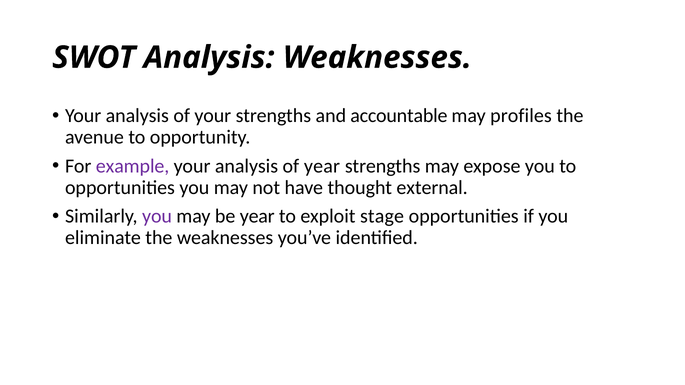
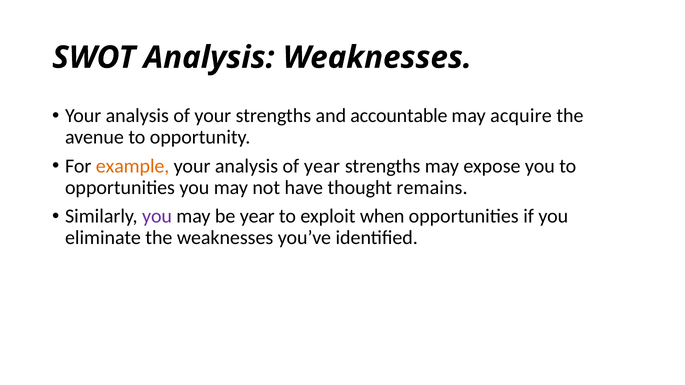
profiles: profiles -> acquire (521, 116)
example colour: purple -> orange (133, 166)
external: external -> remains (432, 188)
stage: stage -> when (382, 216)
